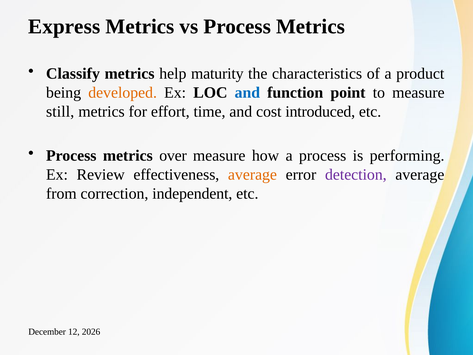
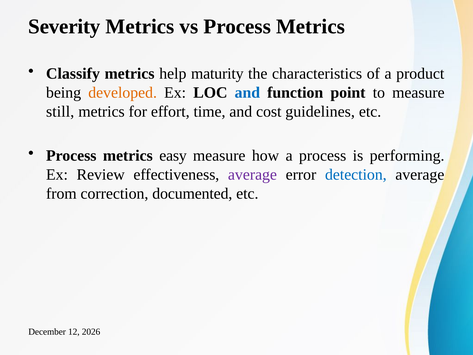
Express: Express -> Severity (64, 26)
introduced: introduced -> guidelines (320, 111)
over: over -> easy (173, 156)
average colour: orange -> purple (252, 175)
detection colour: purple -> blue (356, 175)
independent: independent -> documented (192, 193)
